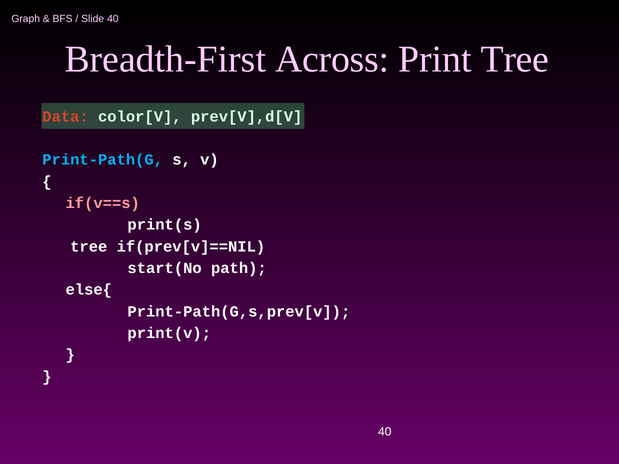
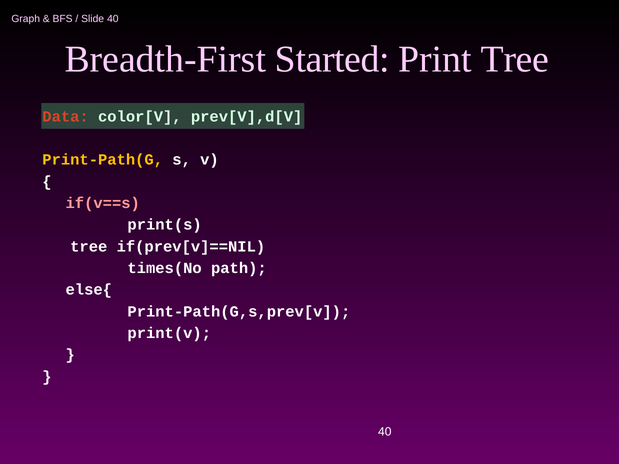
Across: Across -> Started (332, 59)
Print-Path(G colour: light blue -> yellow (103, 160)
start(No: start(No -> times(No (165, 268)
